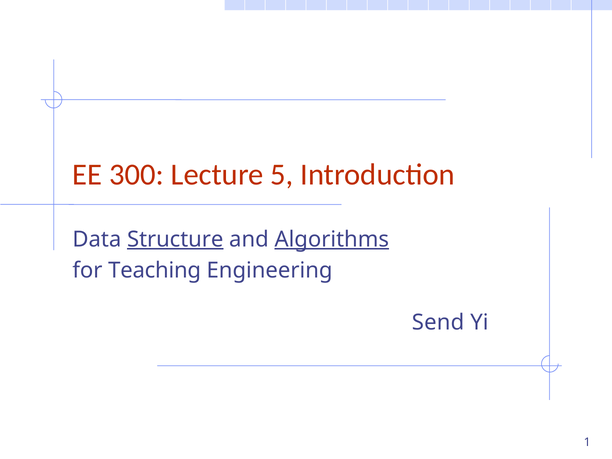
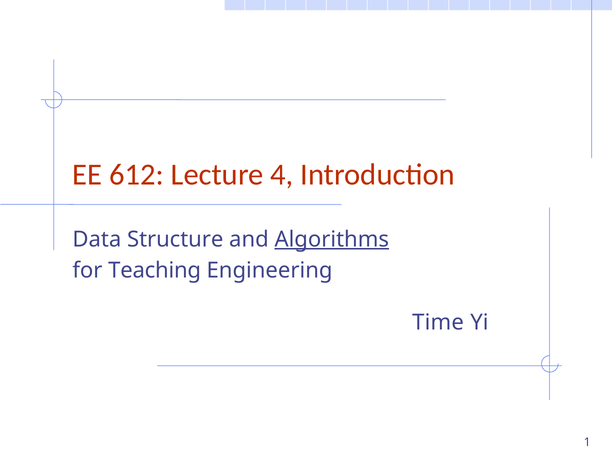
300: 300 -> 612 (136, 174)
5: 5 -> 4 (282, 174)
Structure underline: present -> none (175, 239)
Send: Send -> Time (438, 323)
